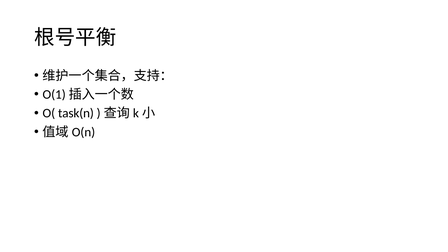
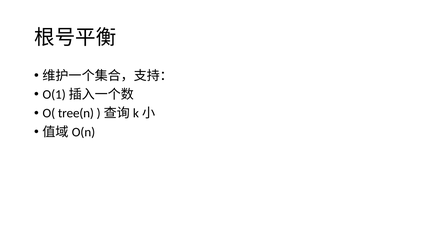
task(n: task(n -> tree(n (76, 113)
